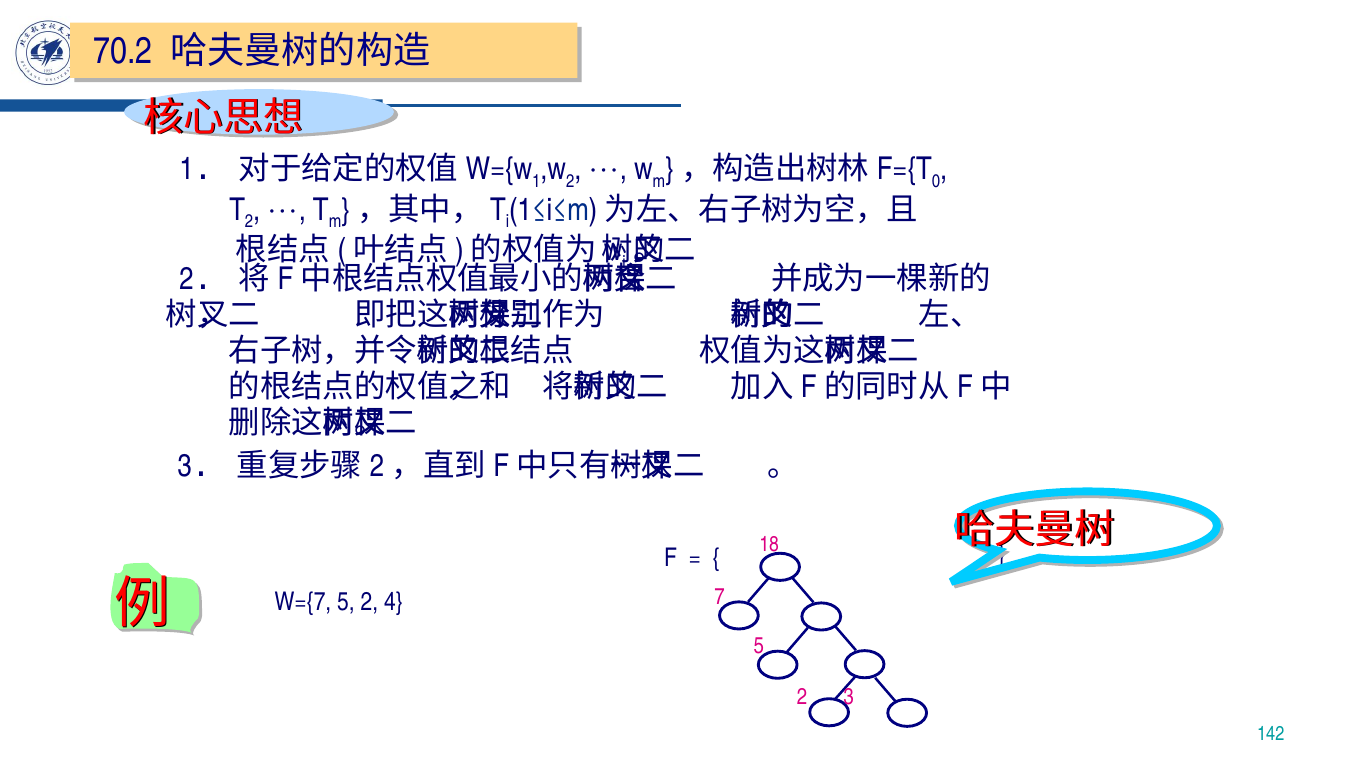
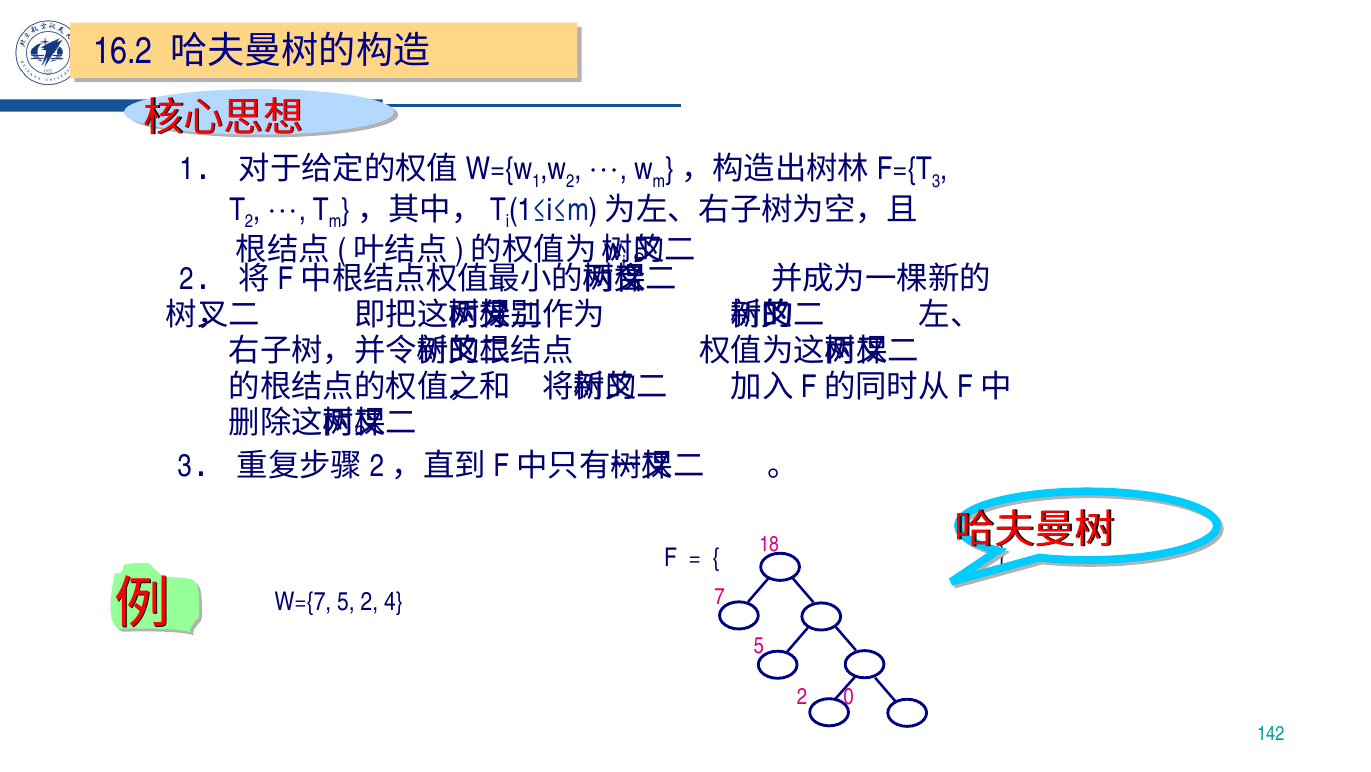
70.2: 70.2 -> 16.2 (123, 51)
0: 0 -> 3 (936, 181)
2 3: 3 -> 0 (848, 696)
